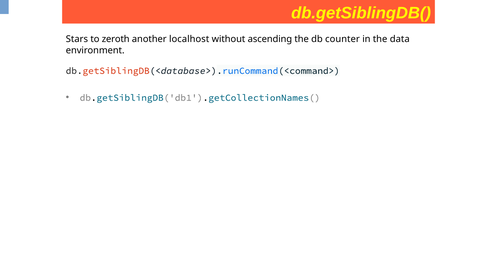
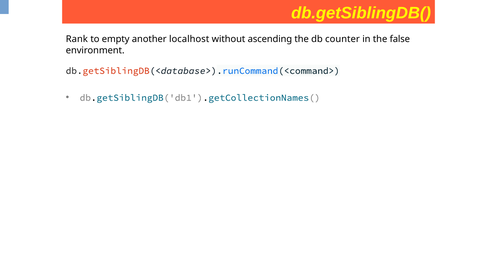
Stars: Stars -> Rank (77, 39)
zeroth: zeroth -> empty (116, 39)
data: data -> false (400, 39)
